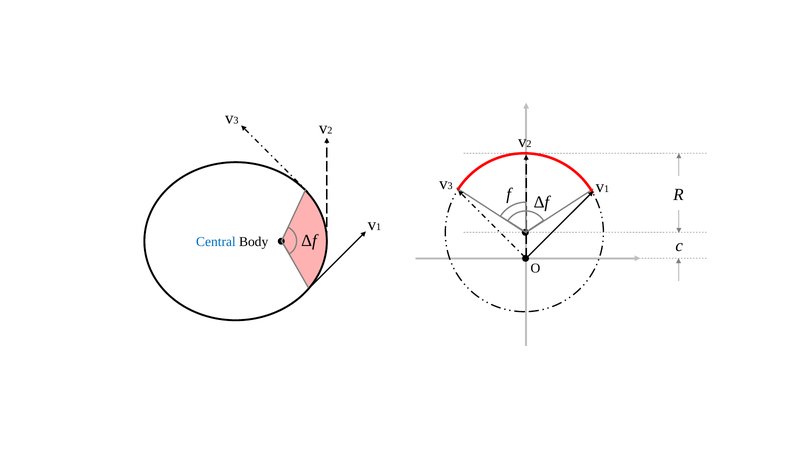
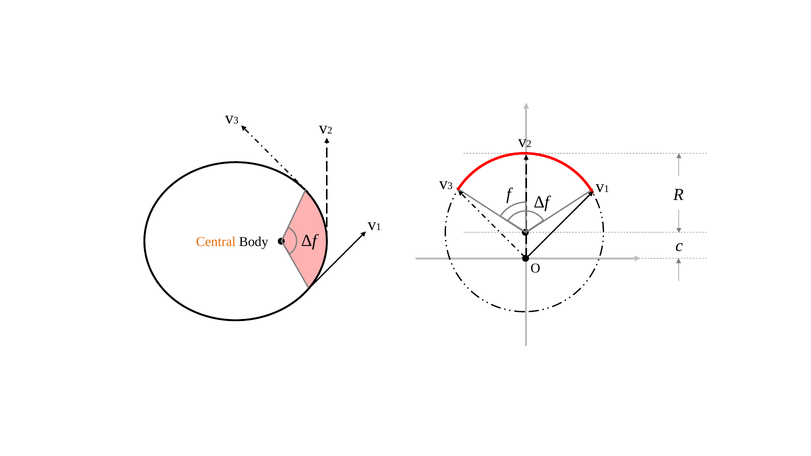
Central colour: blue -> orange (216, 242)
